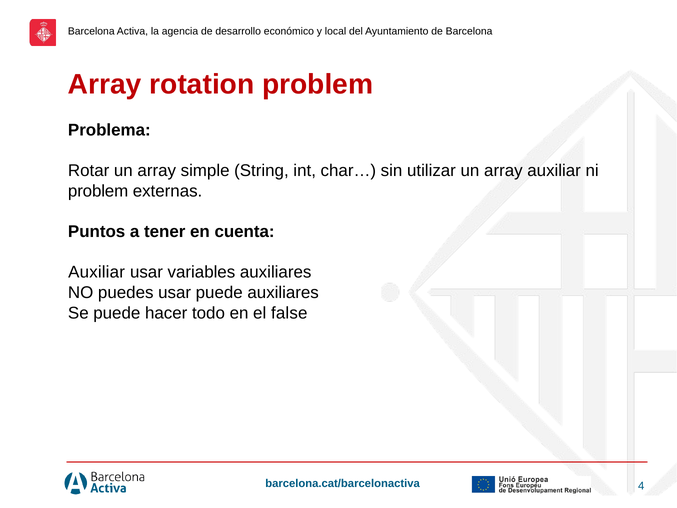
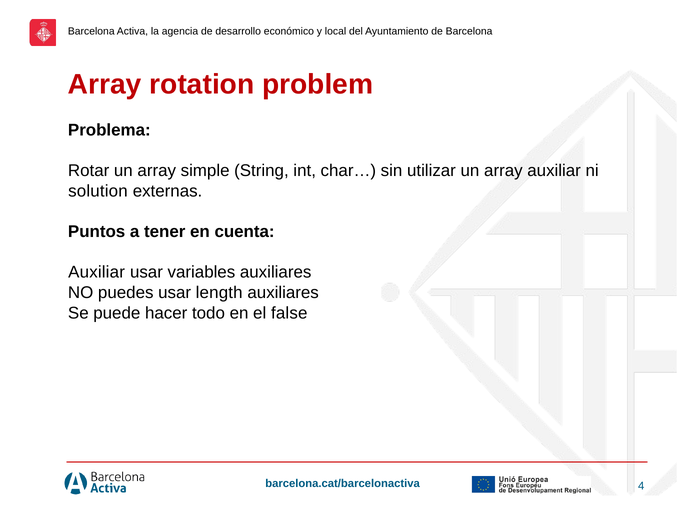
problem: problem -> solution (98, 191)
usar puede: puede -> length (219, 292)
